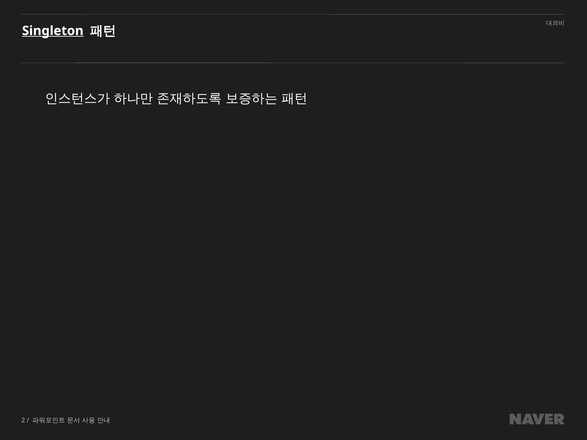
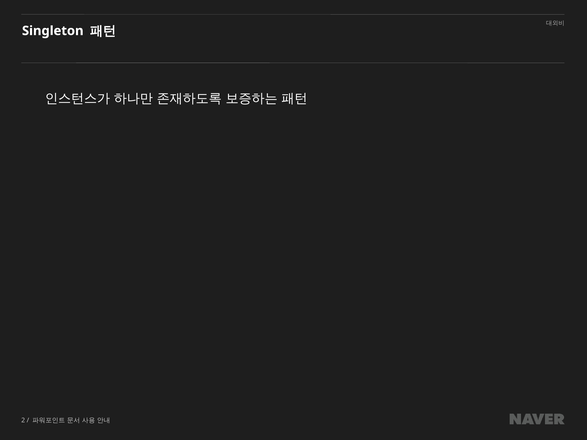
Singleton underline: present -> none (53, 31)
